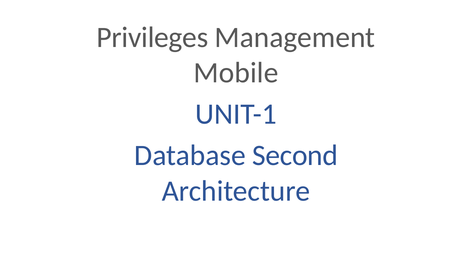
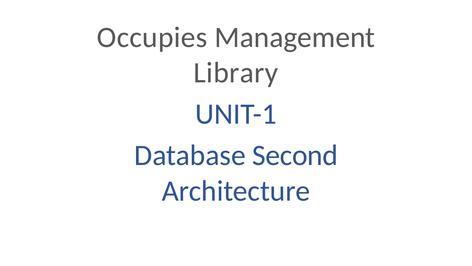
Privileges: Privileges -> Occupies (152, 37)
Mobile: Mobile -> Library (236, 73)
